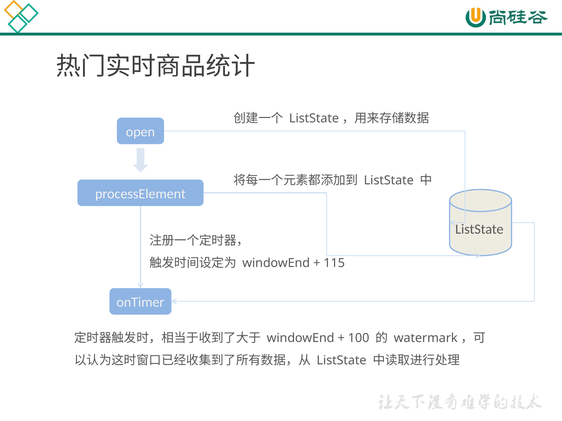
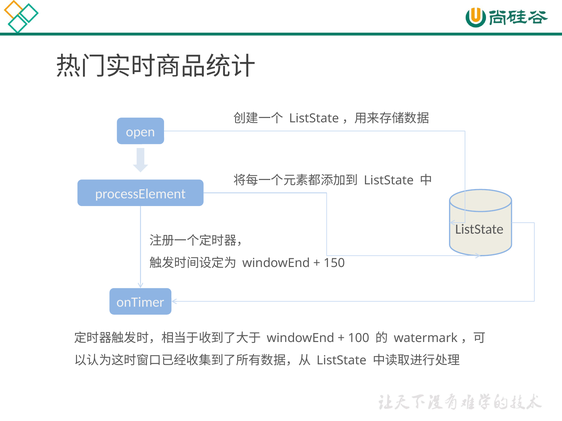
115: 115 -> 150 (334, 263)
